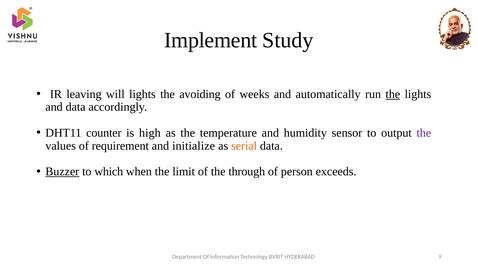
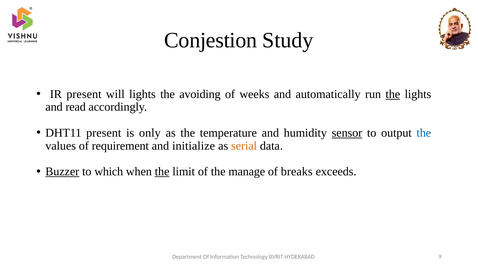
Implement: Implement -> Conjestion (211, 40)
IR leaving: leaving -> present (84, 94)
and data: data -> read (76, 107)
DHT11 counter: counter -> present (104, 133)
high: high -> only (150, 133)
sensor underline: none -> present (347, 133)
the colour: purple -> blue (424, 133)
the underline: none -> present (162, 171)
through: through -> manage (247, 171)
person: person -> breaks (297, 171)
